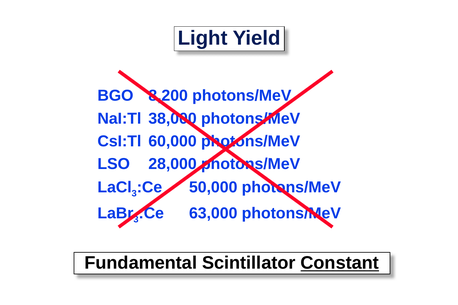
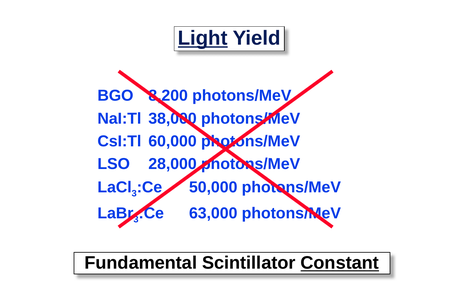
Light underline: none -> present (203, 38)
